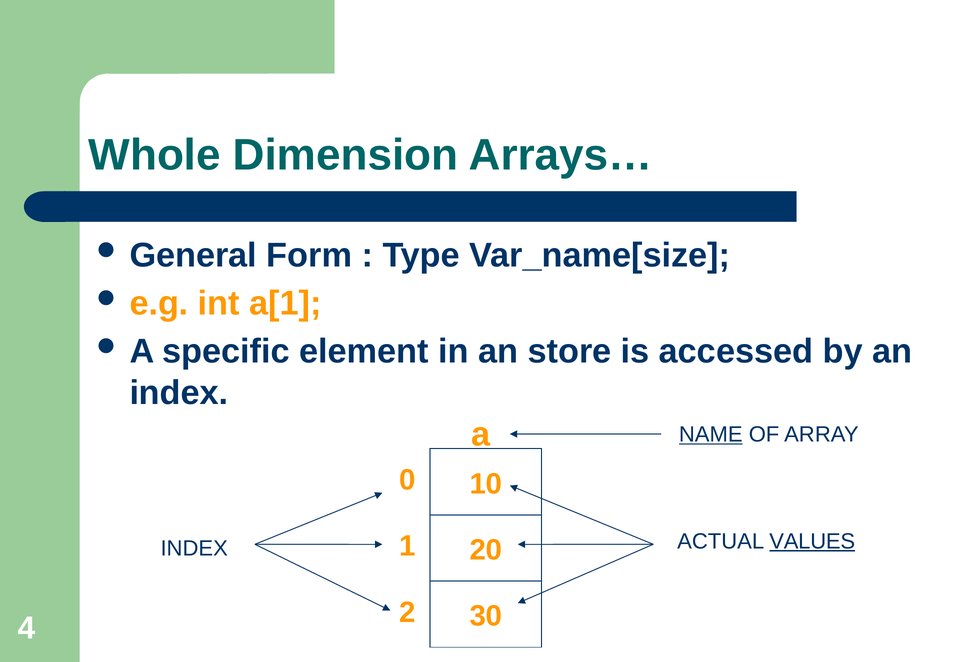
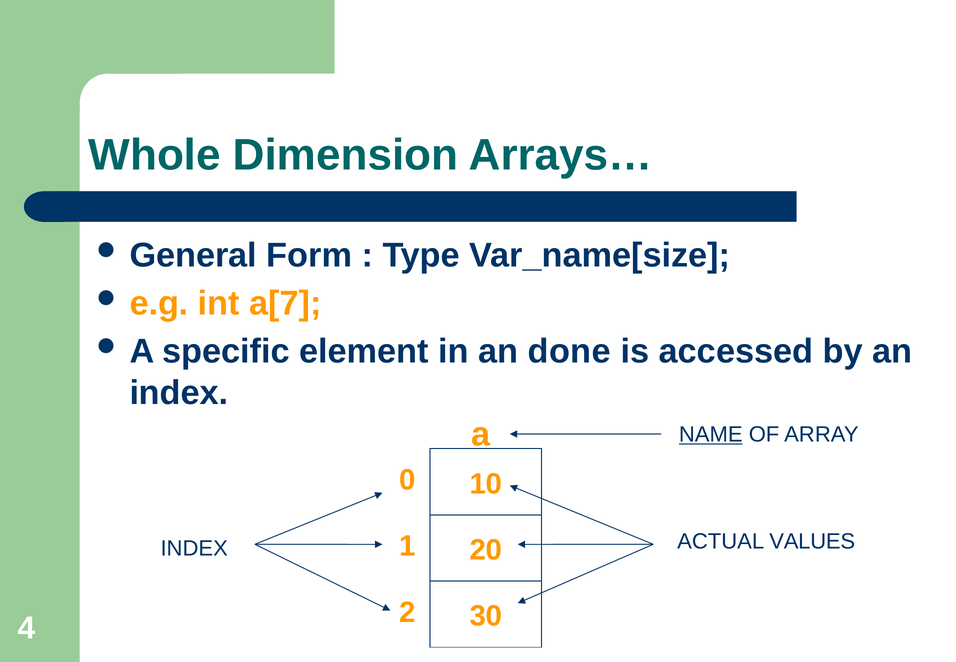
a[1: a[1 -> a[7 (285, 303)
store: store -> done (569, 352)
VALUES underline: present -> none (812, 541)
